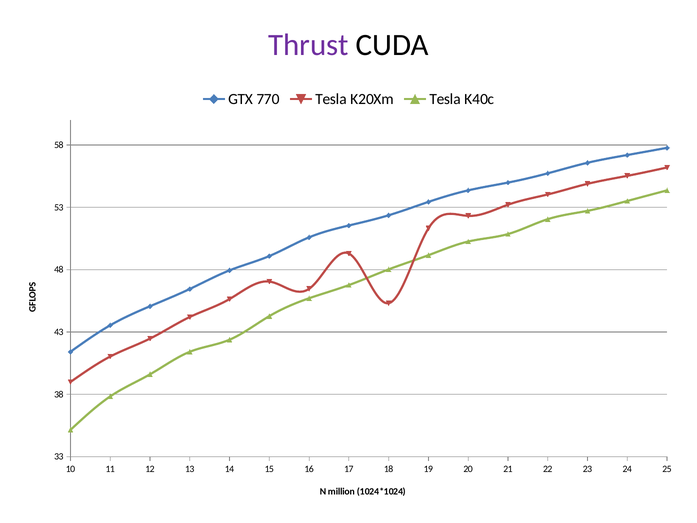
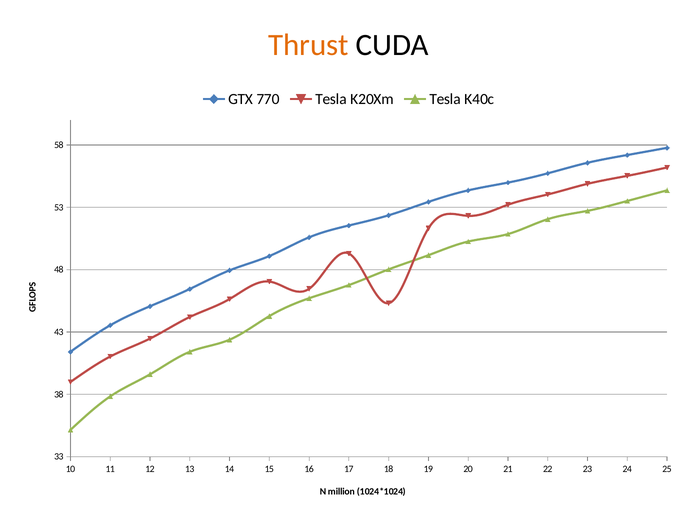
Thrust colour: purple -> orange (308, 45)
